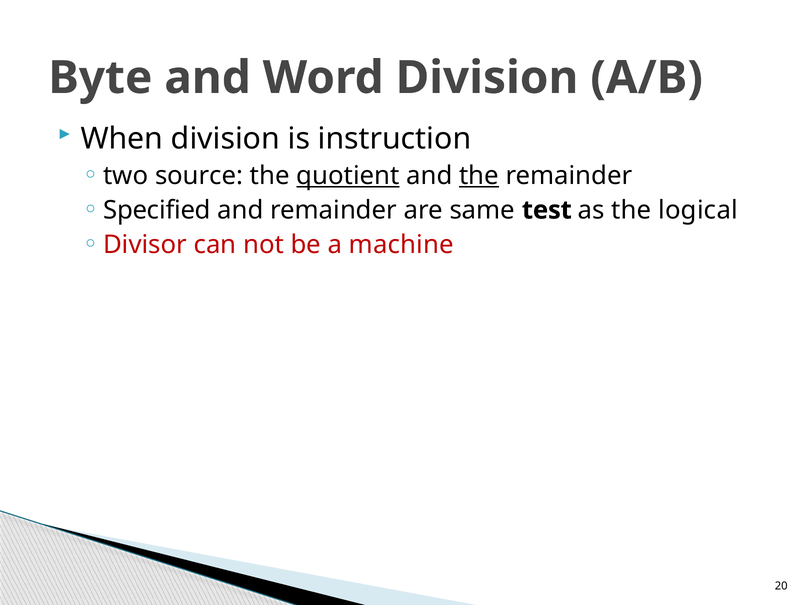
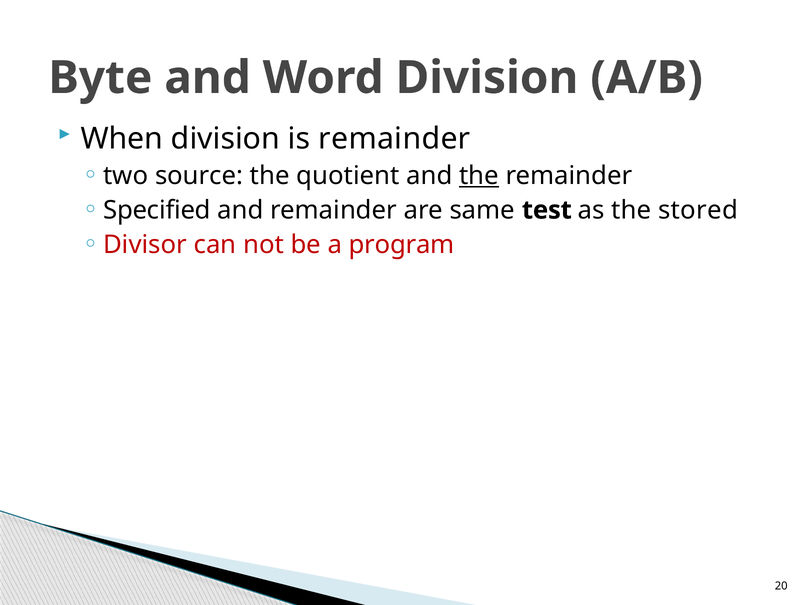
is instruction: instruction -> remainder (394, 139)
quotient underline: present -> none (348, 176)
logical: logical -> stored (698, 210)
machine: machine -> program (402, 245)
